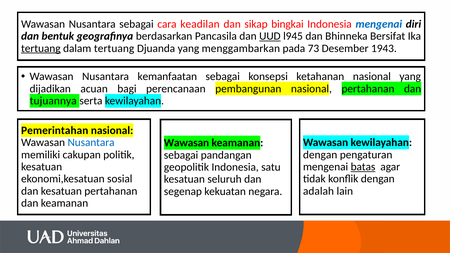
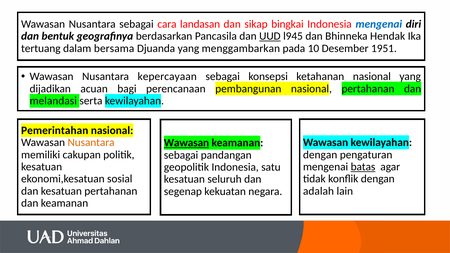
keadilan: keadilan -> landasan (200, 24)
Bersifat: Bersifat -> Hendak (388, 36)
tertuang underline: present -> none (41, 48)
dalam tertuang: tertuang -> bersama (114, 48)
73: 73 -> 10 (313, 48)
1943: 1943 -> 1951 (384, 48)
kemanfaatan: kemanfaatan -> kepercayaan (167, 77)
tujuannya: tujuannya -> melandasi (53, 101)
Nusantara colour: blue -> orange (91, 143)
Wawasan underline: none -> present (187, 143)
